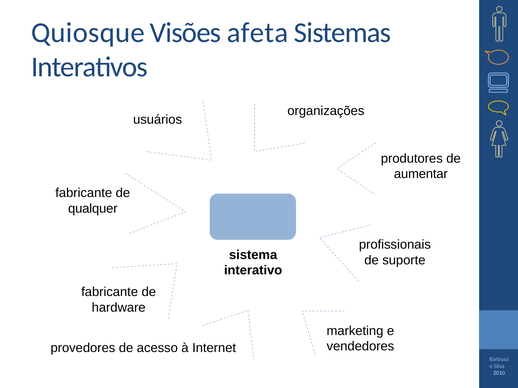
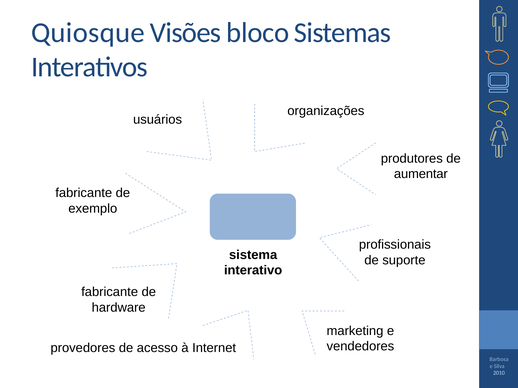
afeta: afeta -> bloco (258, 33)
qualquer: qualquer -> exemplo (93, 209)
